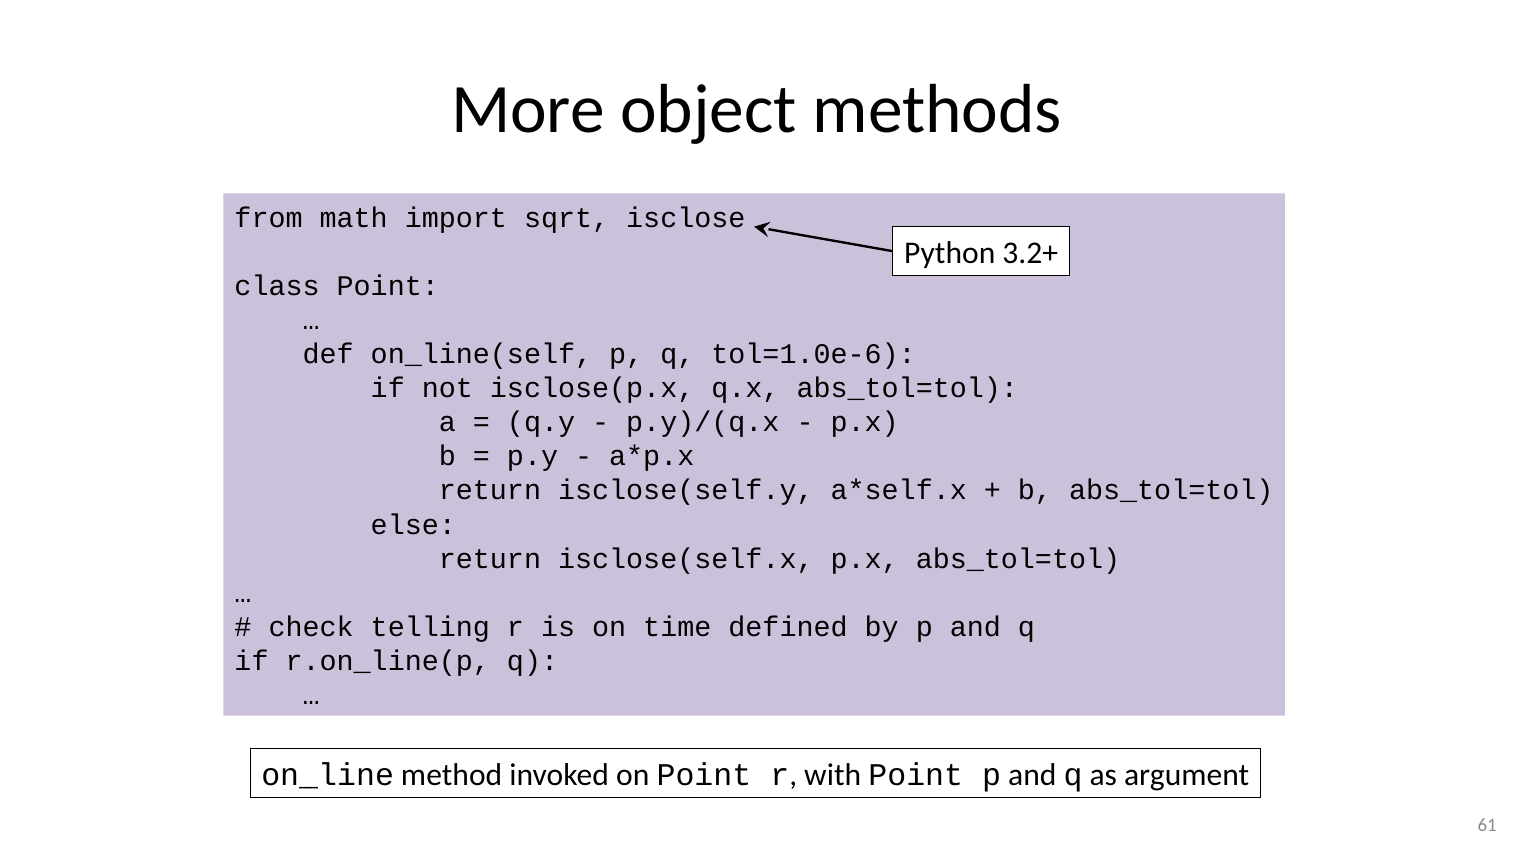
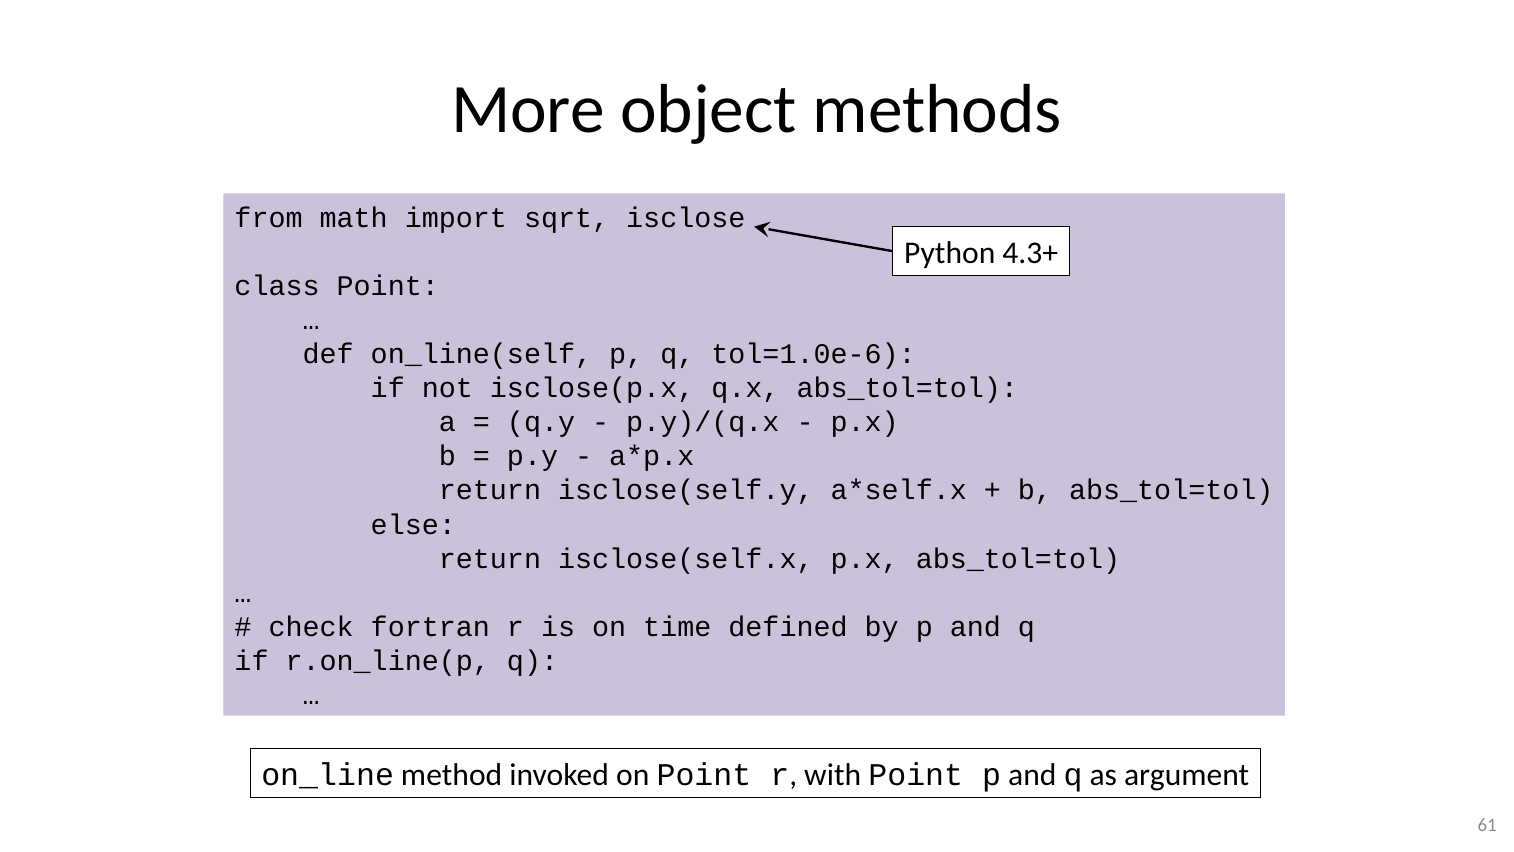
3.2+: 3.2+ -> 4.3+ (1030, 253)
telling: telling -> fortran (430, 627)
